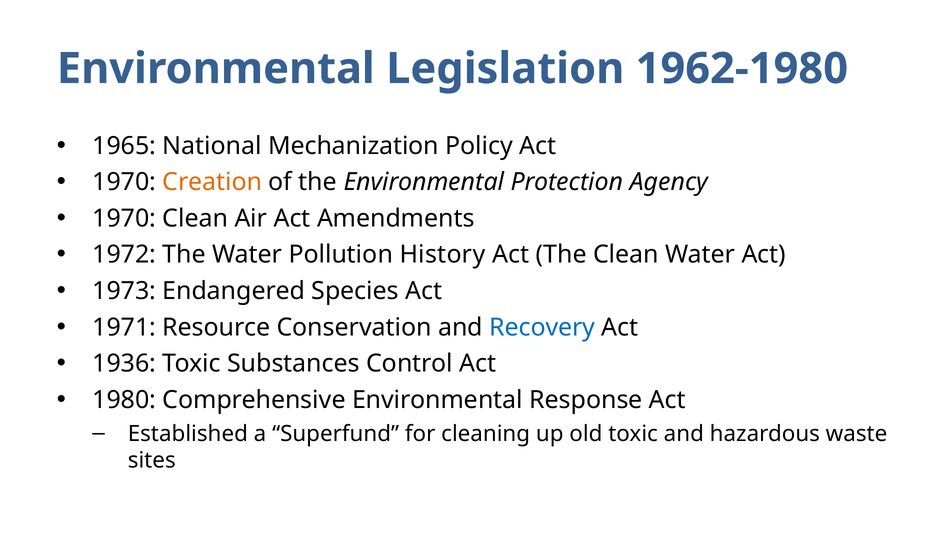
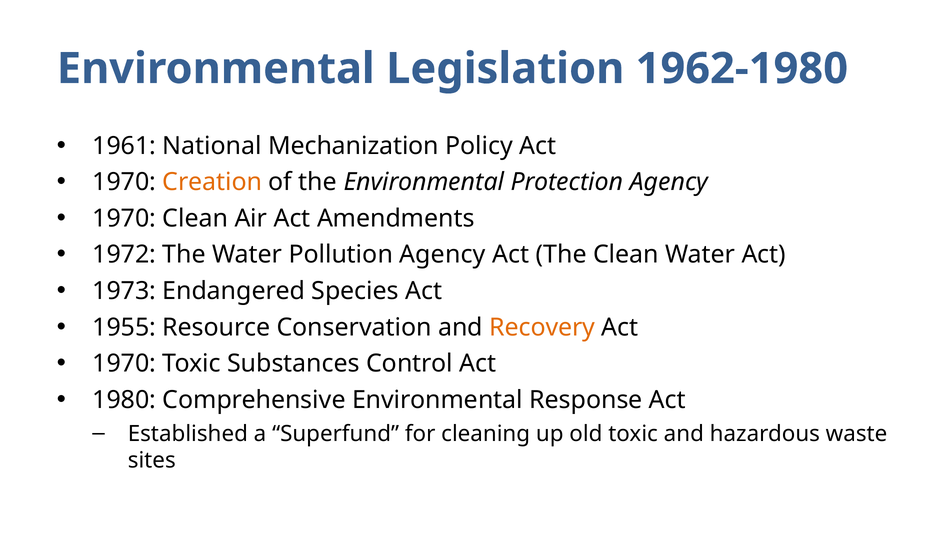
1965: 1965 -> 1961 (124, 146)
Pollution History: History -> Agency (443, 255)
1971: 1971 -> 1955 (124, 327)
Recovery colour: blue -> orange (542, 327)
1936: 1936 -> 1970 (124, 363)
